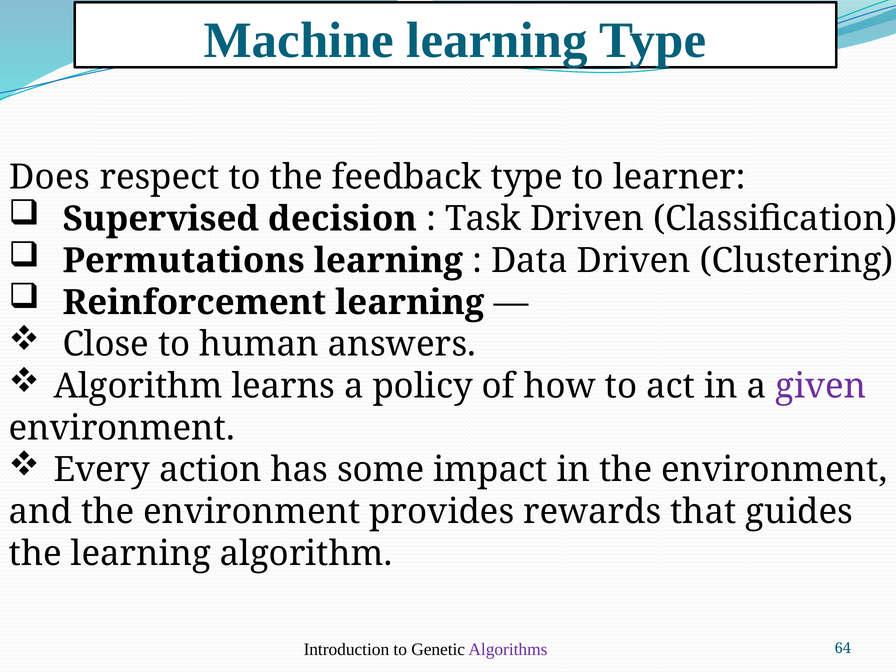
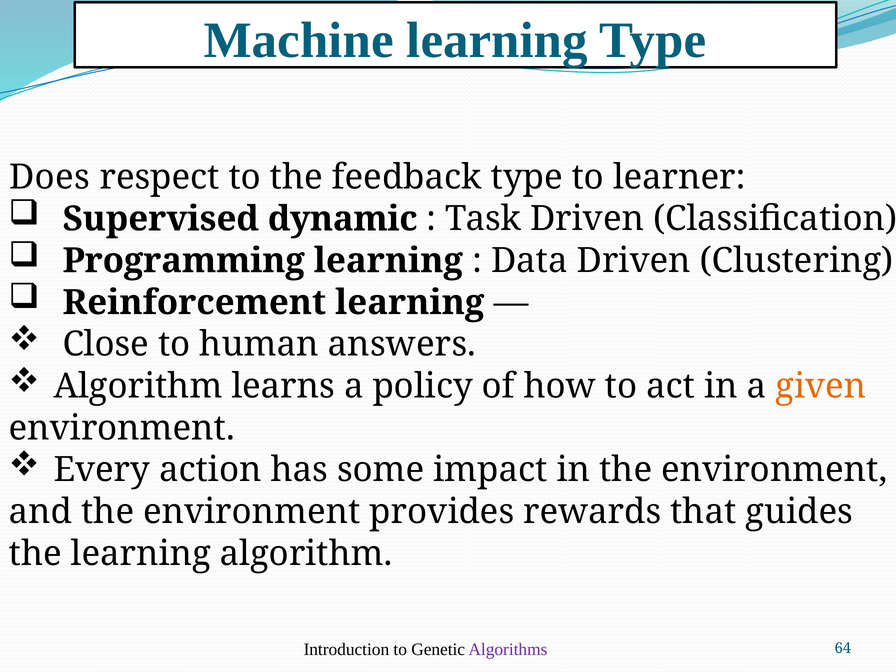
decision: decision -> dynamic (343, 219)
Permutations: Permutations -> Programming (184, 261)
given colour: purple -> orange (821, 386)
